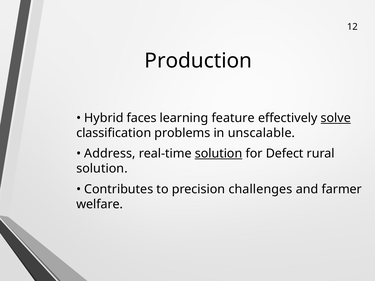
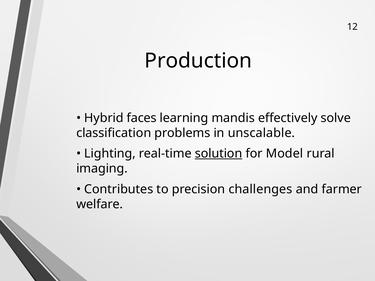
feature: feature -> mandis (233, 118)
solve underline: present -> none (336, 118)
Address: Address -> Lighting (110, 154)
Defect: Defect -> Model (285, 154)
solution: solution -> imaging (102, 169)
